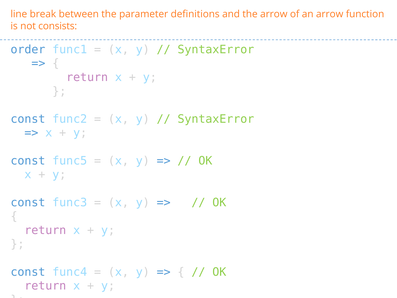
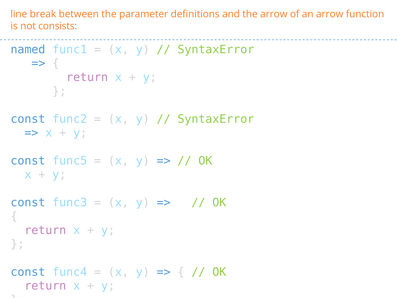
order: order -> named (28, 49)
